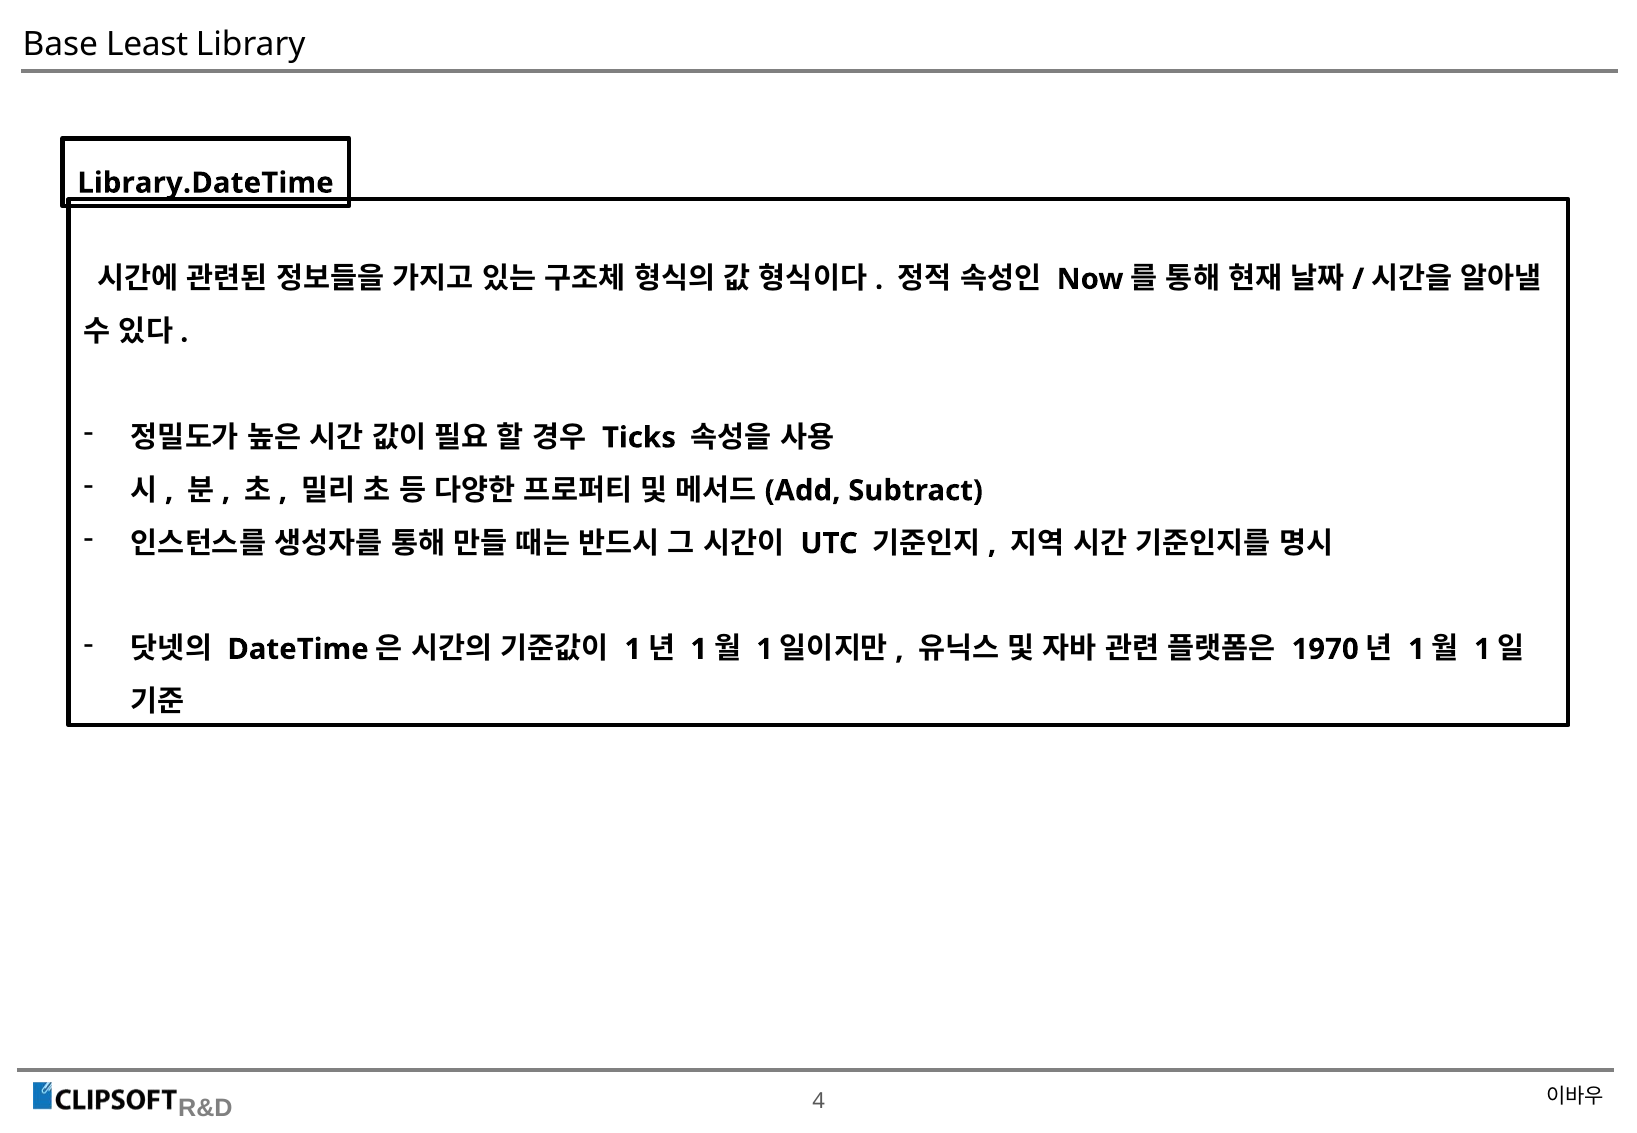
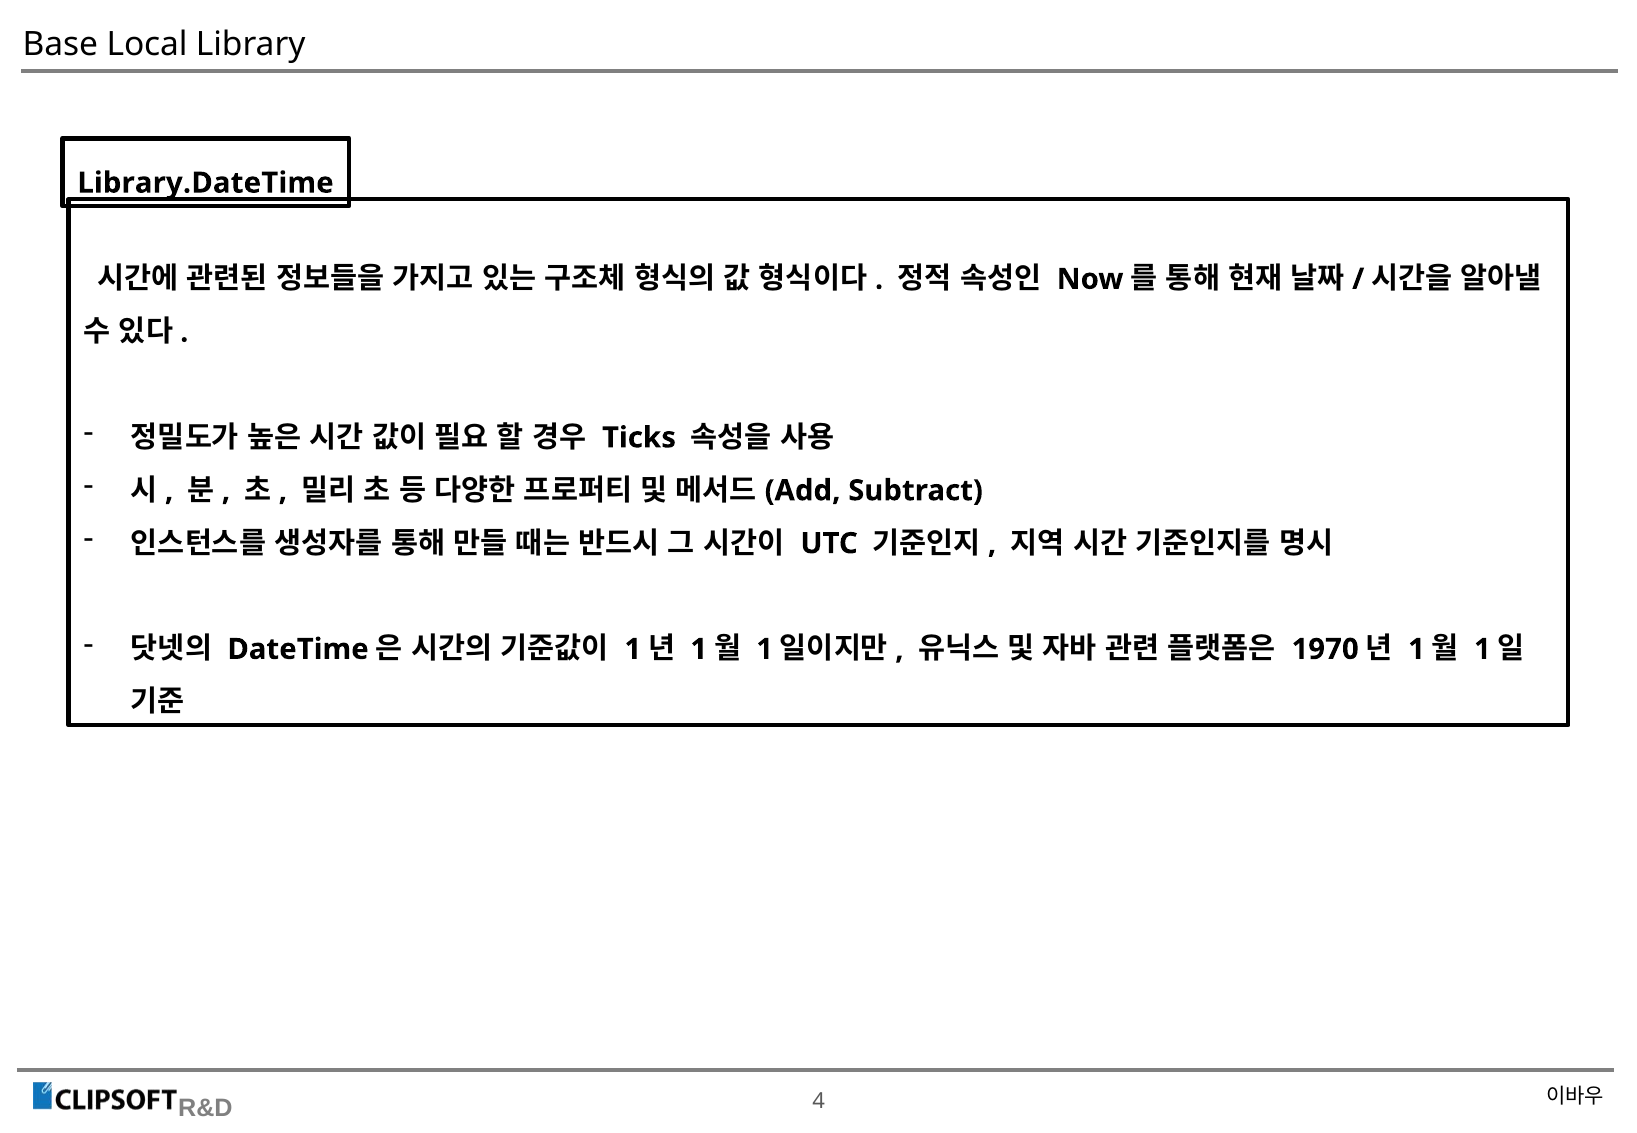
Least: Least -> Local (147, 44)
